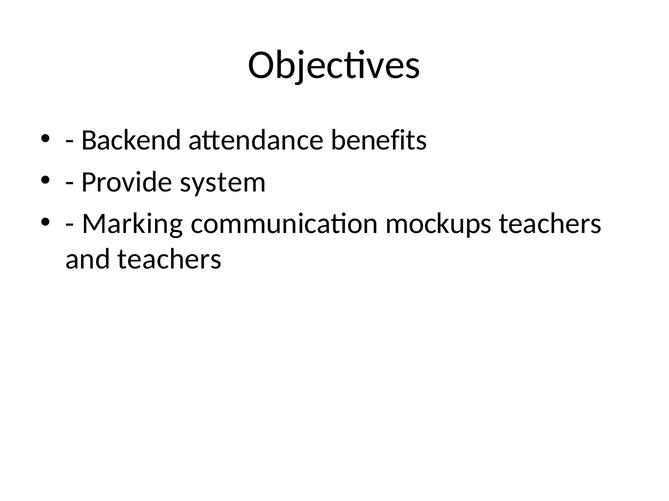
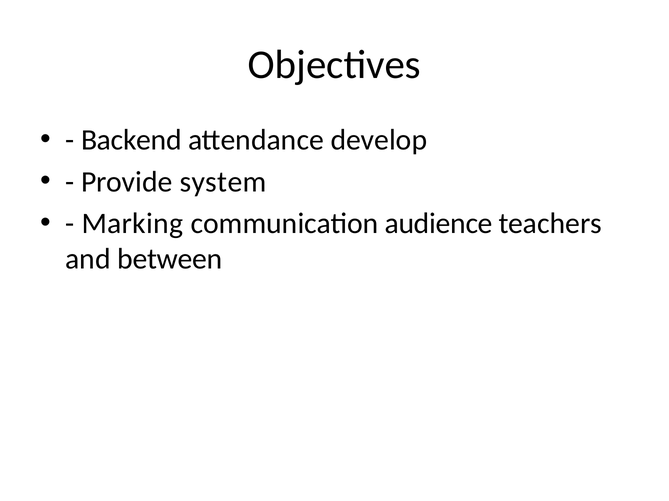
benefits: benefits -> develop (379, 140)
mockups: mockups -> audience (439, 224)
and teachers: teachers -> between (170, 259)
